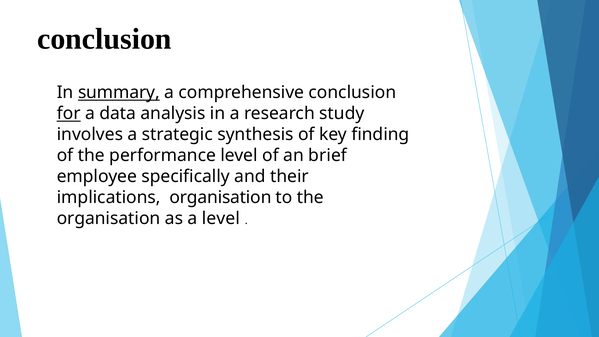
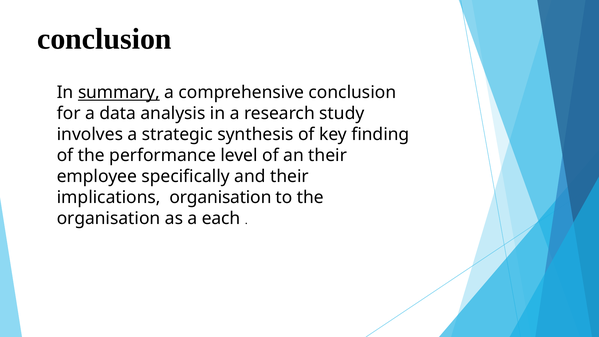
for underline: present -> none (69, 113)
an brief: brief -> their (328, 155)
a level: level -> each (221, 218)
